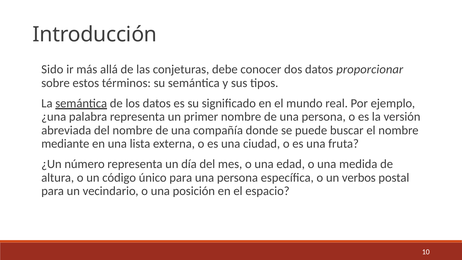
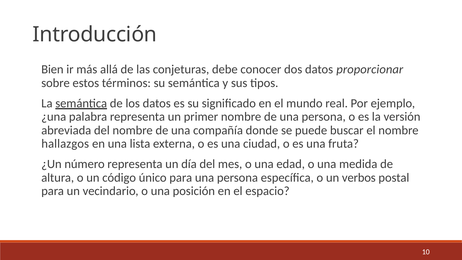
Sido: Sido -> Bien (52, 69)
mediante: mediante -> hallazgos (65, 144)
